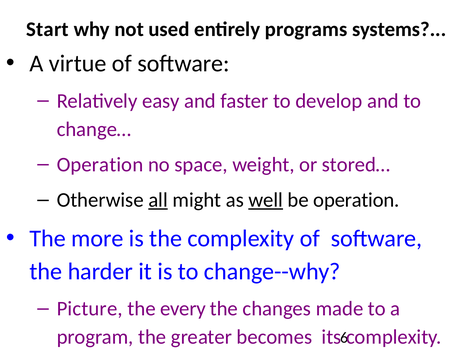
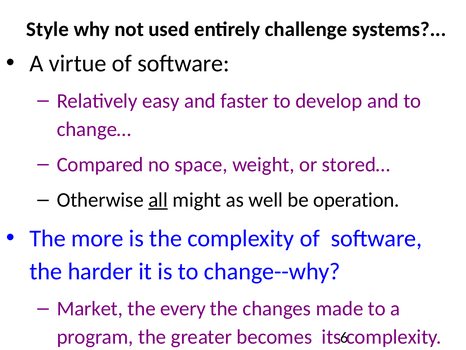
Start: Start -> Style (48, 29)
programs: programs -> challenge (306, 29)
Operation: Operation -> Compared (100, 164)
well underline: present -> none (266, 200)
Picture: Picture -> Market (90, 308)
